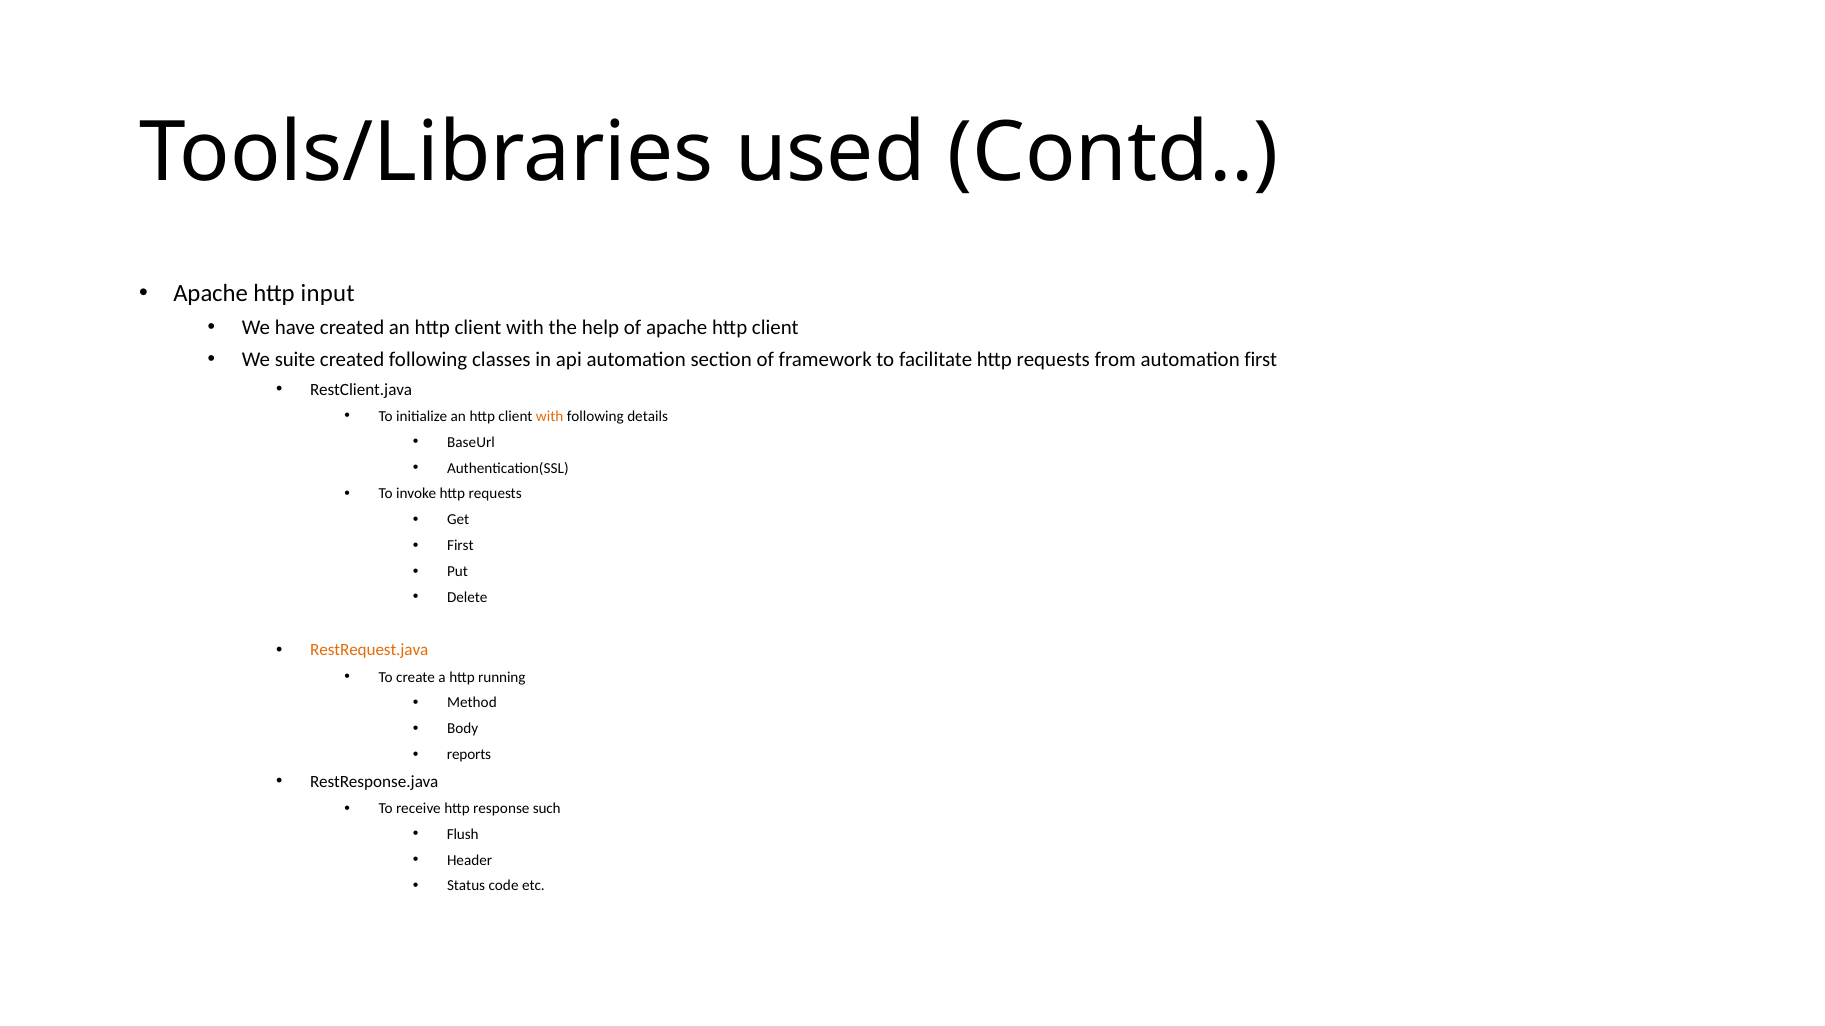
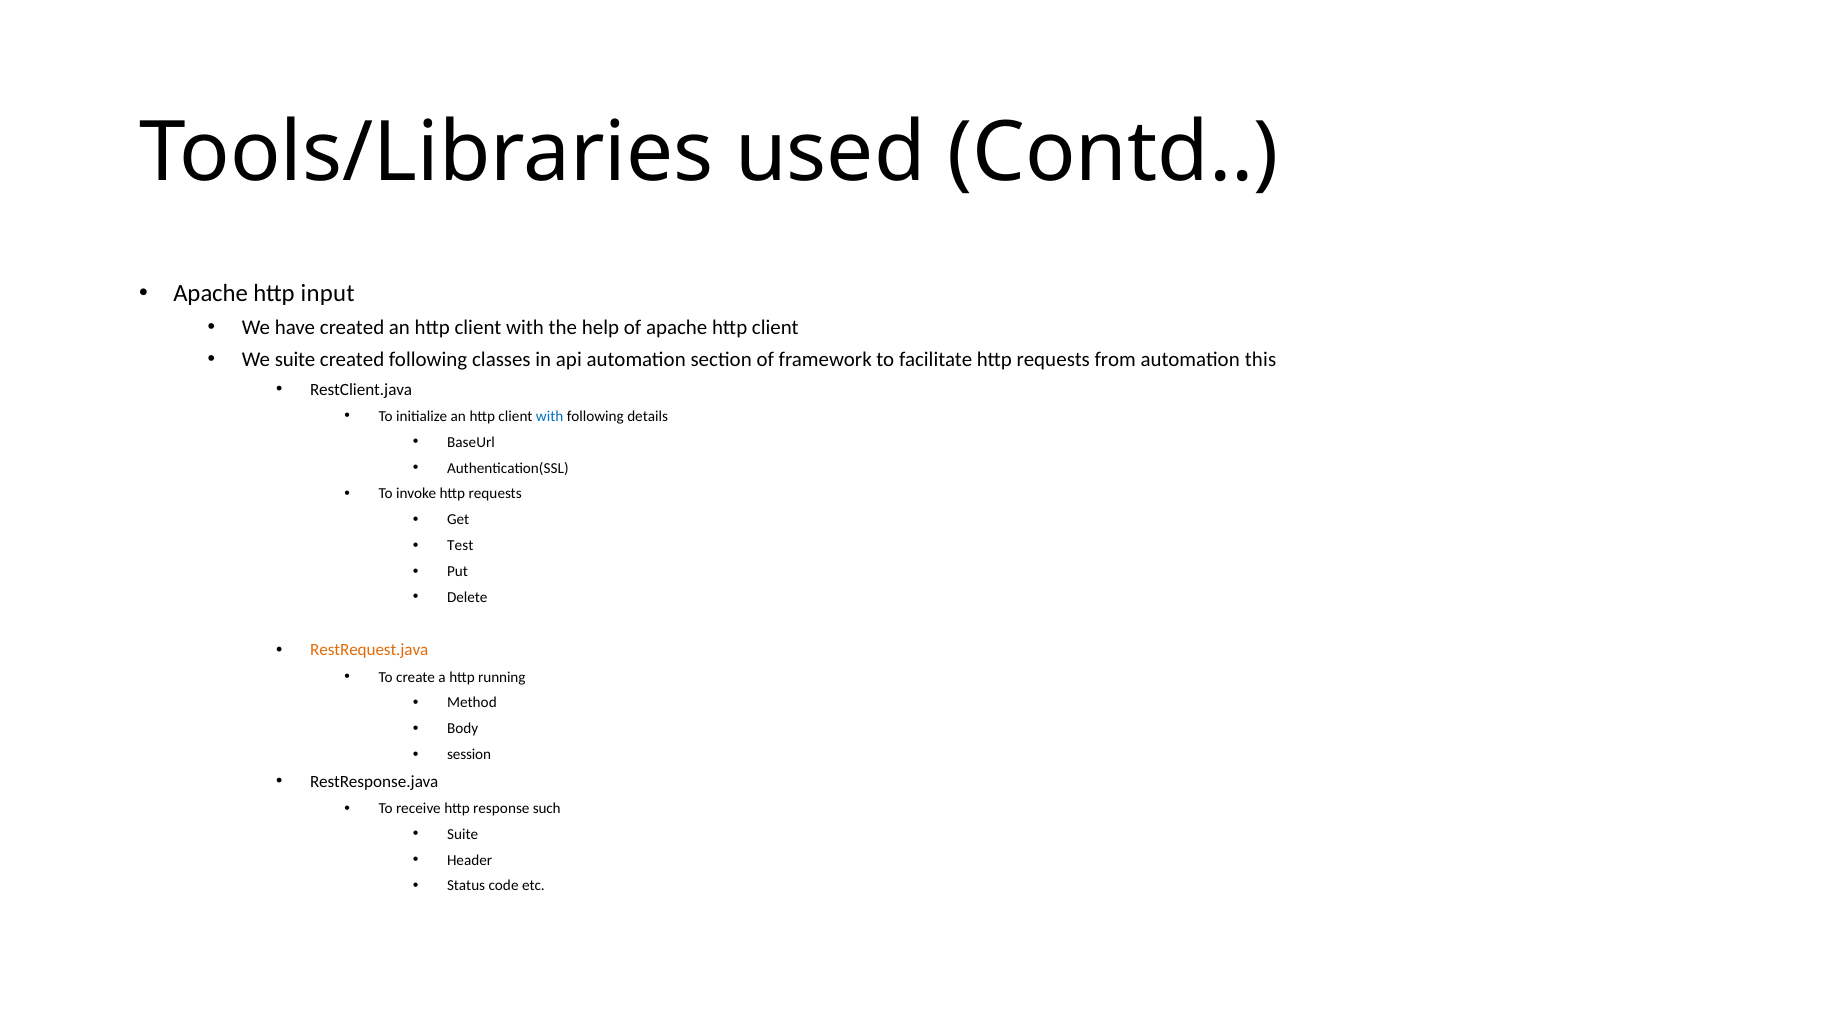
automation first: first -> this (1261, 360)
with colour: orange -> blue (550, 417)
First: First -> Test (460, 546)
reports: reports -> session (469, 755)
Flush: Flush -> Suite (463, 835)
